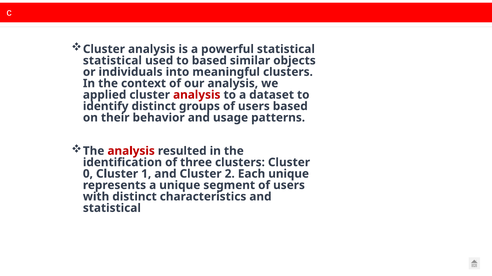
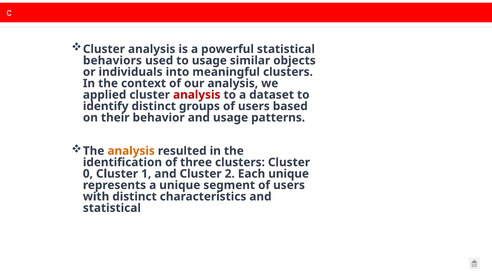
statistical: statistical -> behaviors (112, 61)
to based: based -> usage (209, 61)
analysis colour: red -> orange (131, 151)
